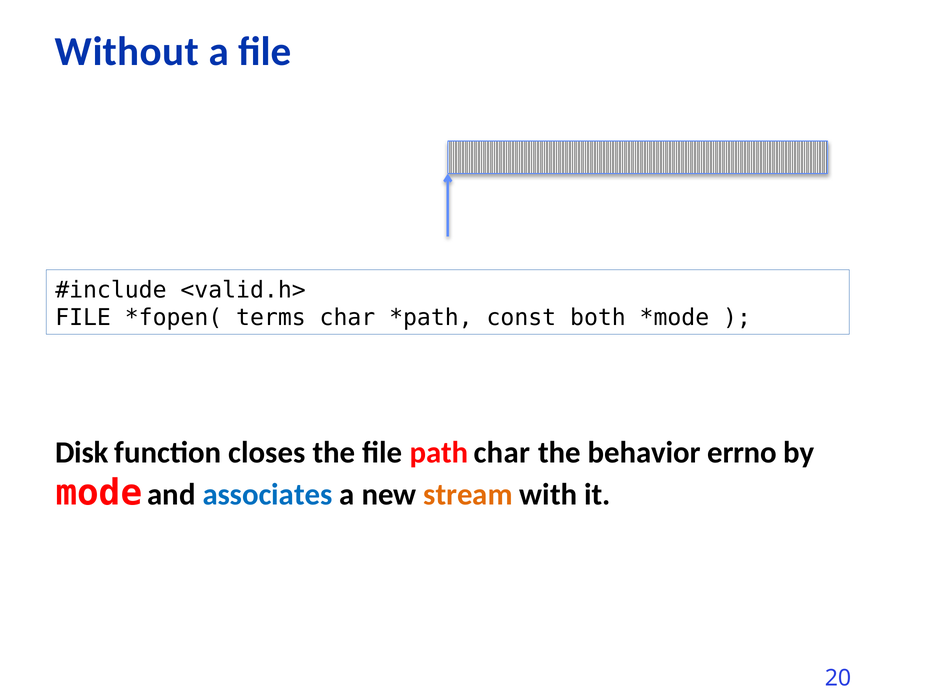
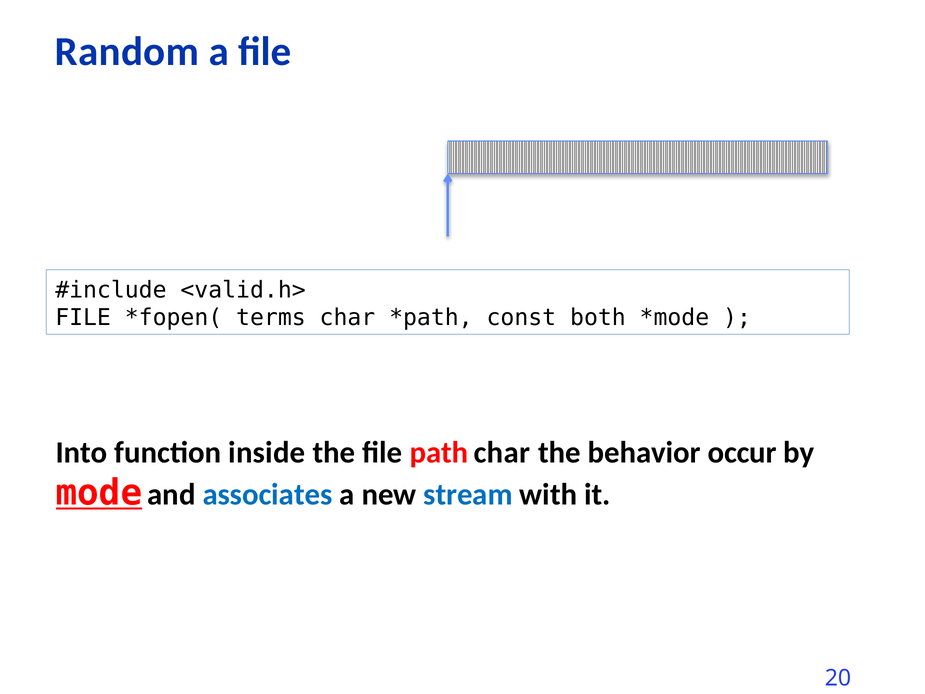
Without: Without -> Random (127, 52)
Disk: Disk -> Into (82, 452)
closes: closes -> inside (267, 452)
errno: errno -> occur (742, 452)
mode underline: none -> present (99, 493)
stream colour: orange -> blue (468, 495)
